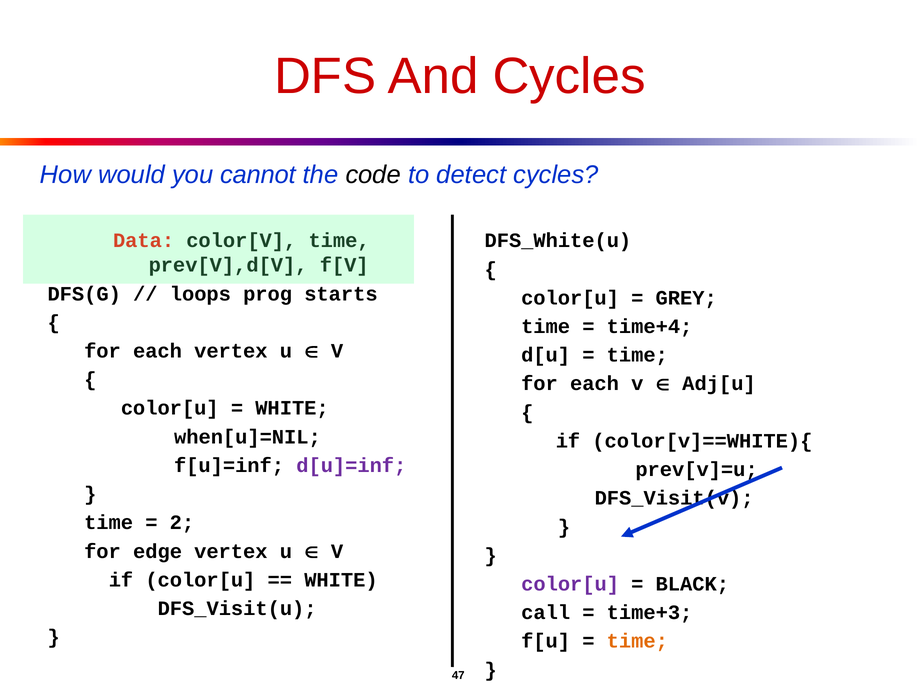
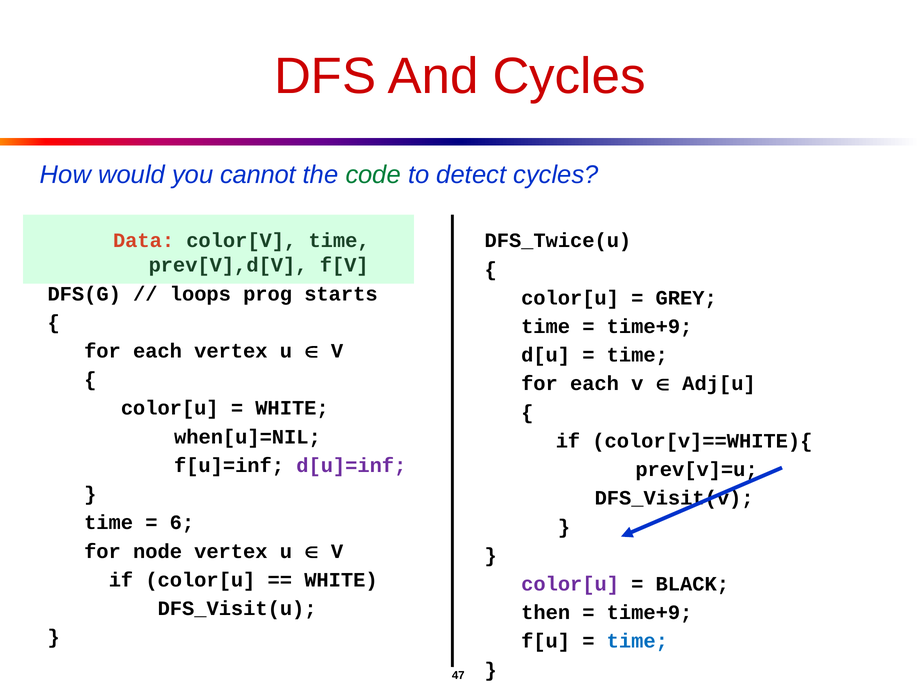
code colour: black -> green (373, 175)
DFS_White(u: DFS_White(u -> DFS_Twice(u (558, 241)
time+4: time+4 -> time+9 (650, 326)
2: 2 -> 6 (182, 523)
edge: edge -> node (158, 551)
call: call -> then (546, 613)
time+3: time+3 -> time+9 (650, 613)
time colour: orange -> blue (637, 641)
